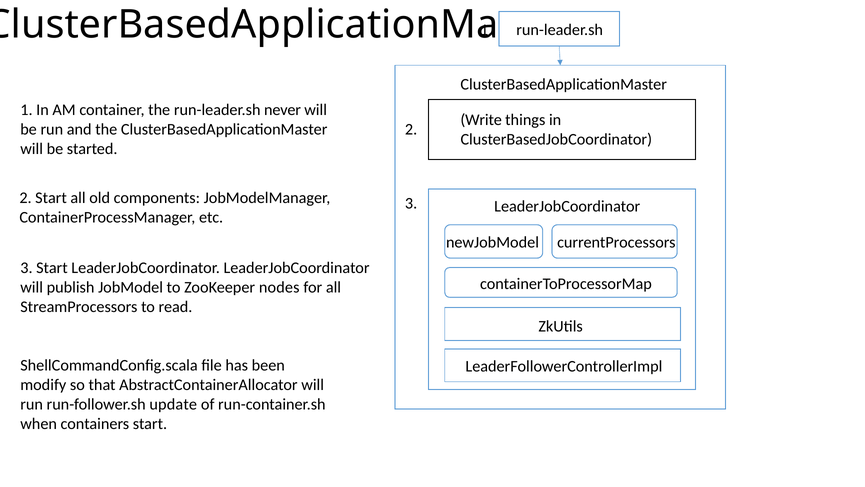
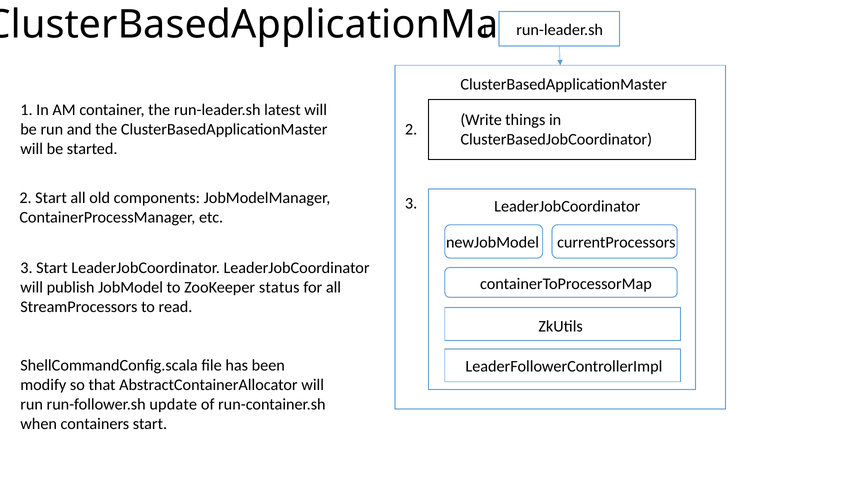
never: never -> latest (282, 110)
nodes: nodes -> status (279, 287)
